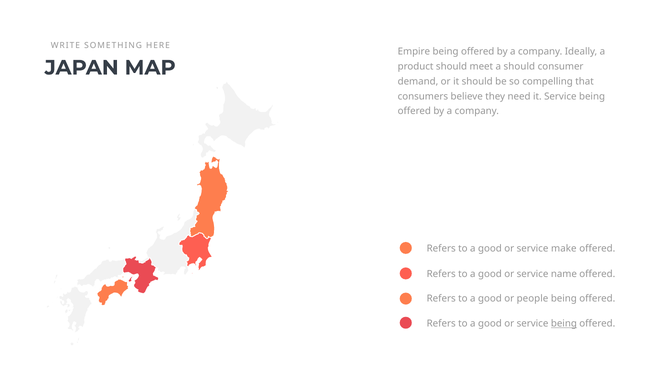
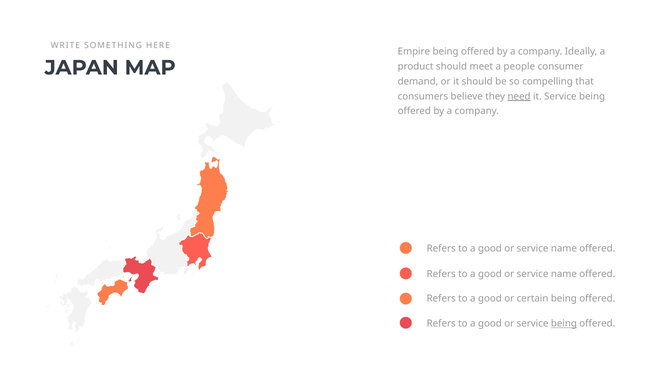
a should: should -> people (519, 67)
need underline: none -> present (519, 96)
make: make -> name (564, 249)
people: people -> certain (533, 299)
